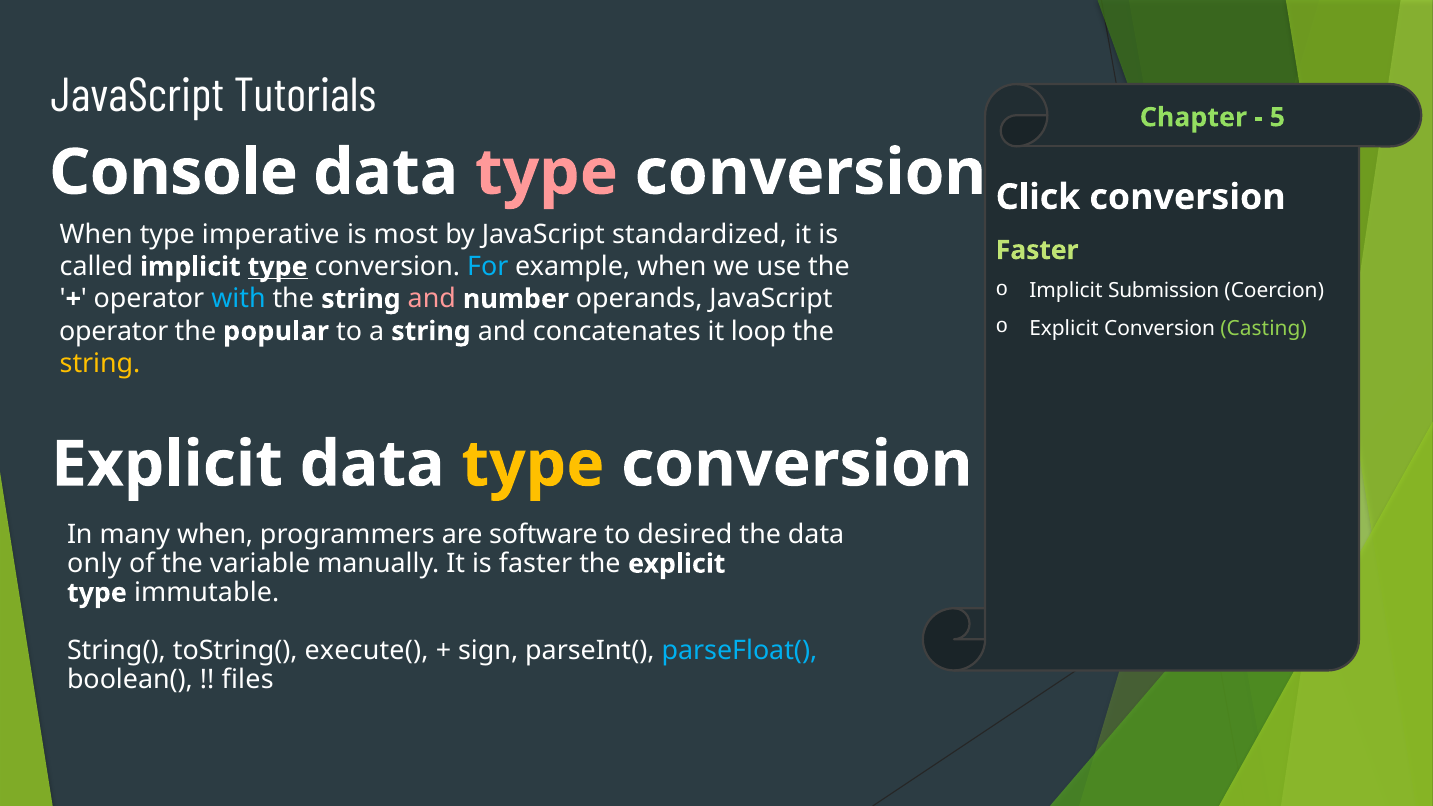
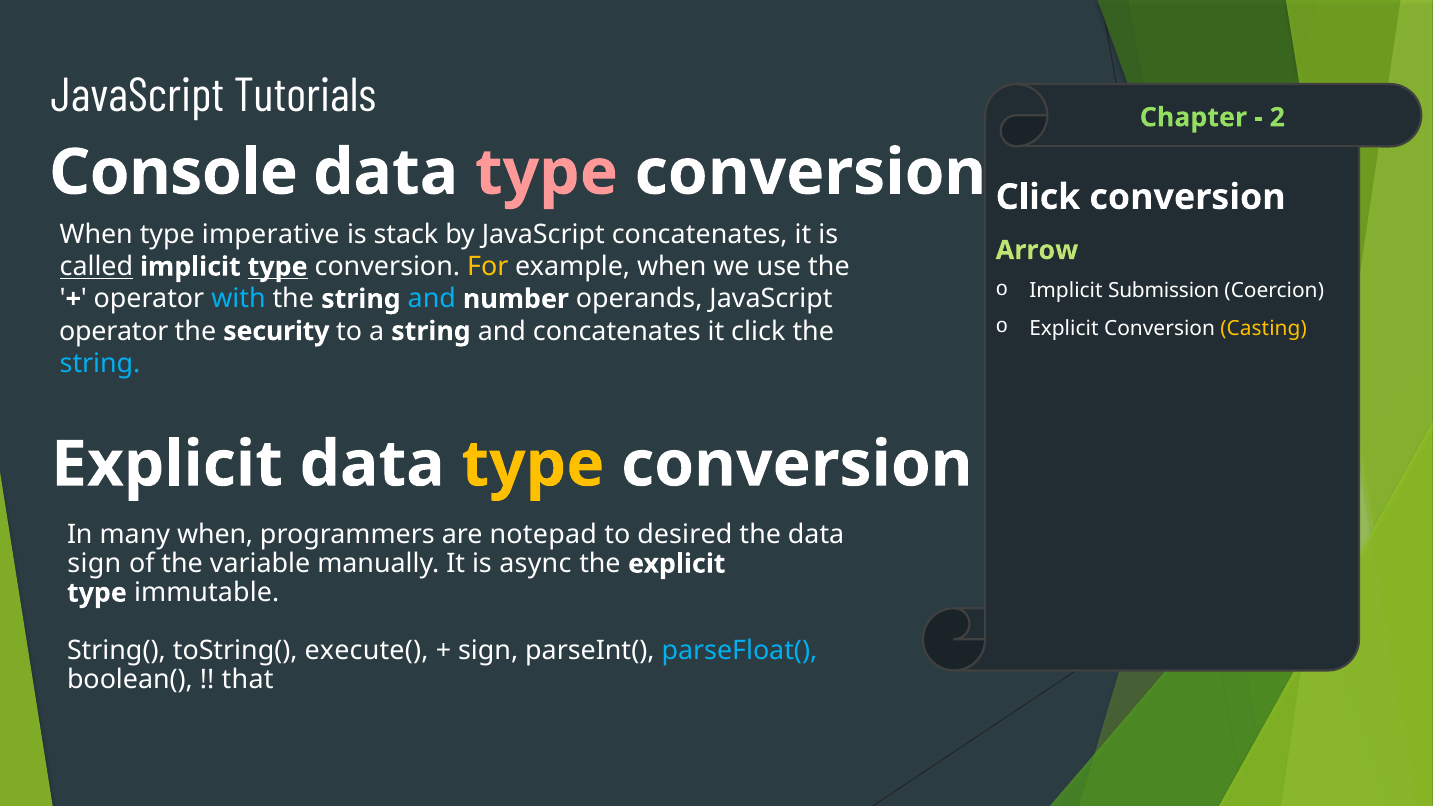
5: 5 -> 2 (1277, 117)
most: most -> stack (406, 235)
JavaScript standardized: standardized -> concatenates (700, 235)
Faster: Faster -> Arrow (1037, 250)
called underline: none -> present (96, 267)
For colour: light blue -> yellow (488, 267)
and colour: pink -> light blue (432, 299)
Casting colour: light green -> yellow (1264, 329)
popular: popular -> security (276, 331)
it loop: loop -> click (758, 331)
string colour: yellow -> light blue (100, 364)
software: software -> notepad (543, 535)
only: only -> sign (94, 564)
is faster: faster -> async (535, 564)
files: files -> that (248, 680)
